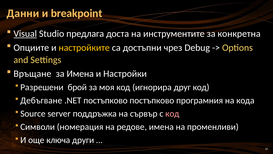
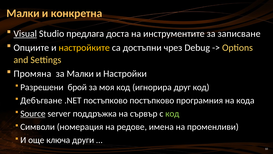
Данни: Данни -> Малки (23, 13)
breakpoint: breakpoint -> конкретна (77, 13)
конкретна: конкретна -> записване (239, 34)
Връщане: Връщане -> Промяна (32, 74)
за Имена: Имена -> Малки (80, 74)
Source underline: none -> present (33, 113)
код colour: pink -> light green (172, 113)
